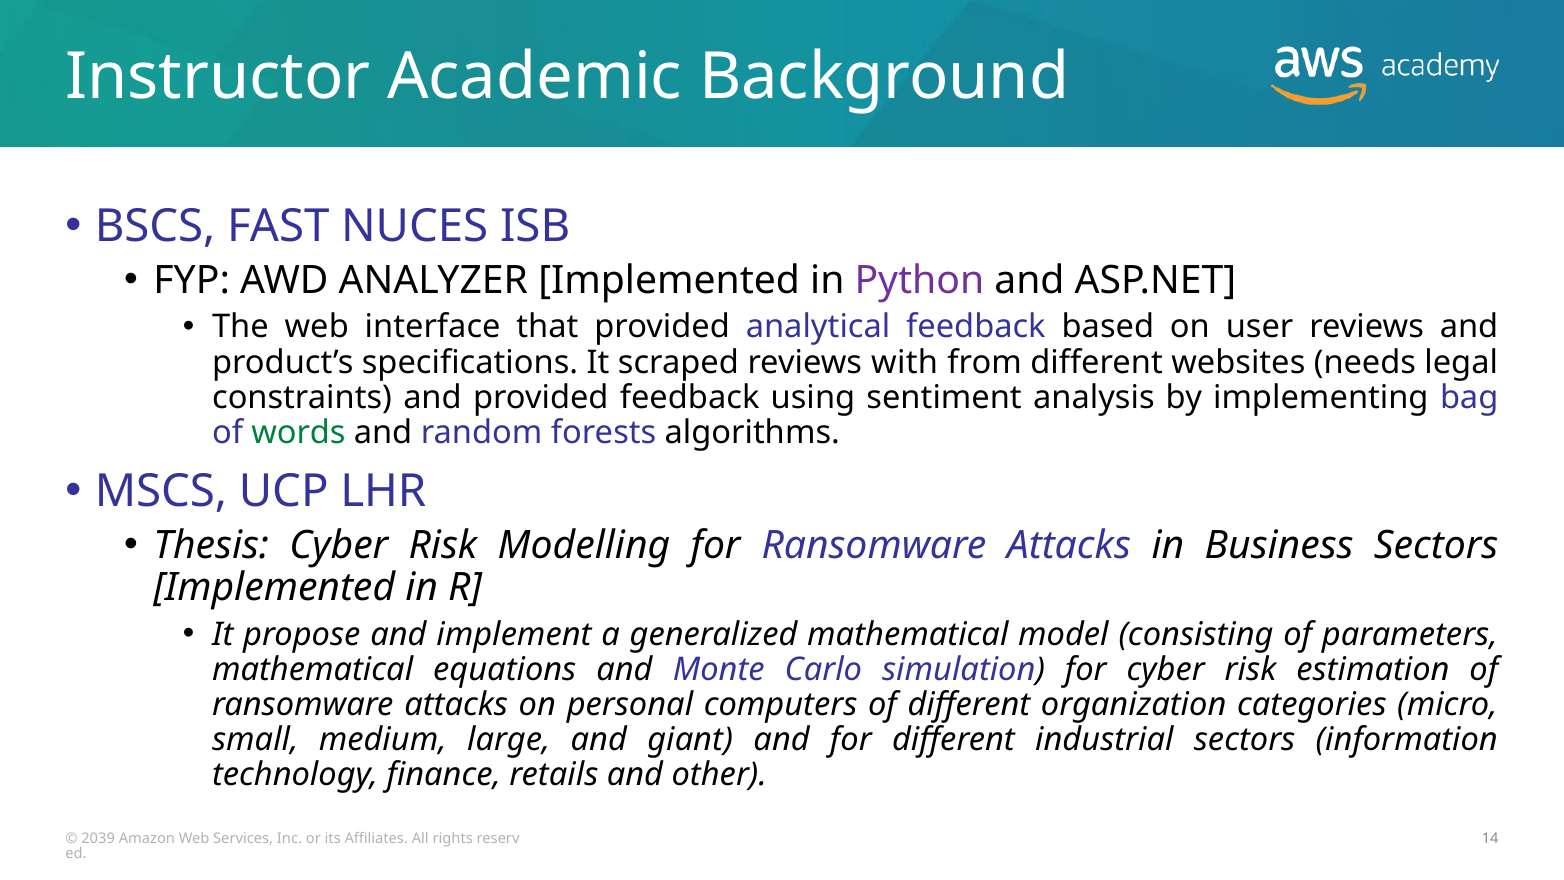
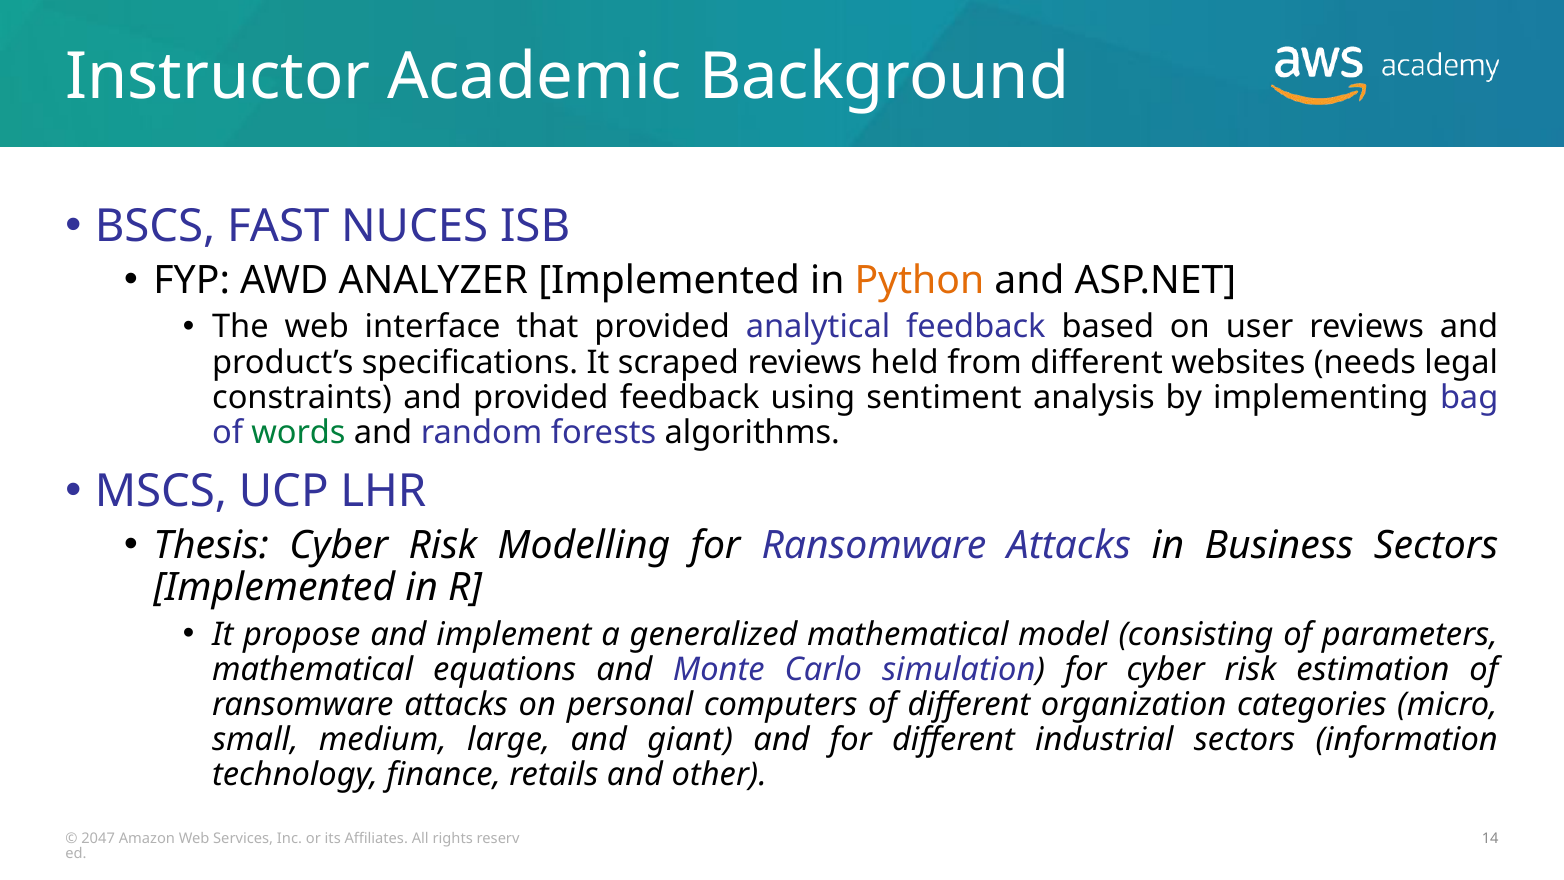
Python colour: purple -> orange (919, 280)
with: with -> held (905, 362)
2039: 2039 -> 2047 (98, 839)
